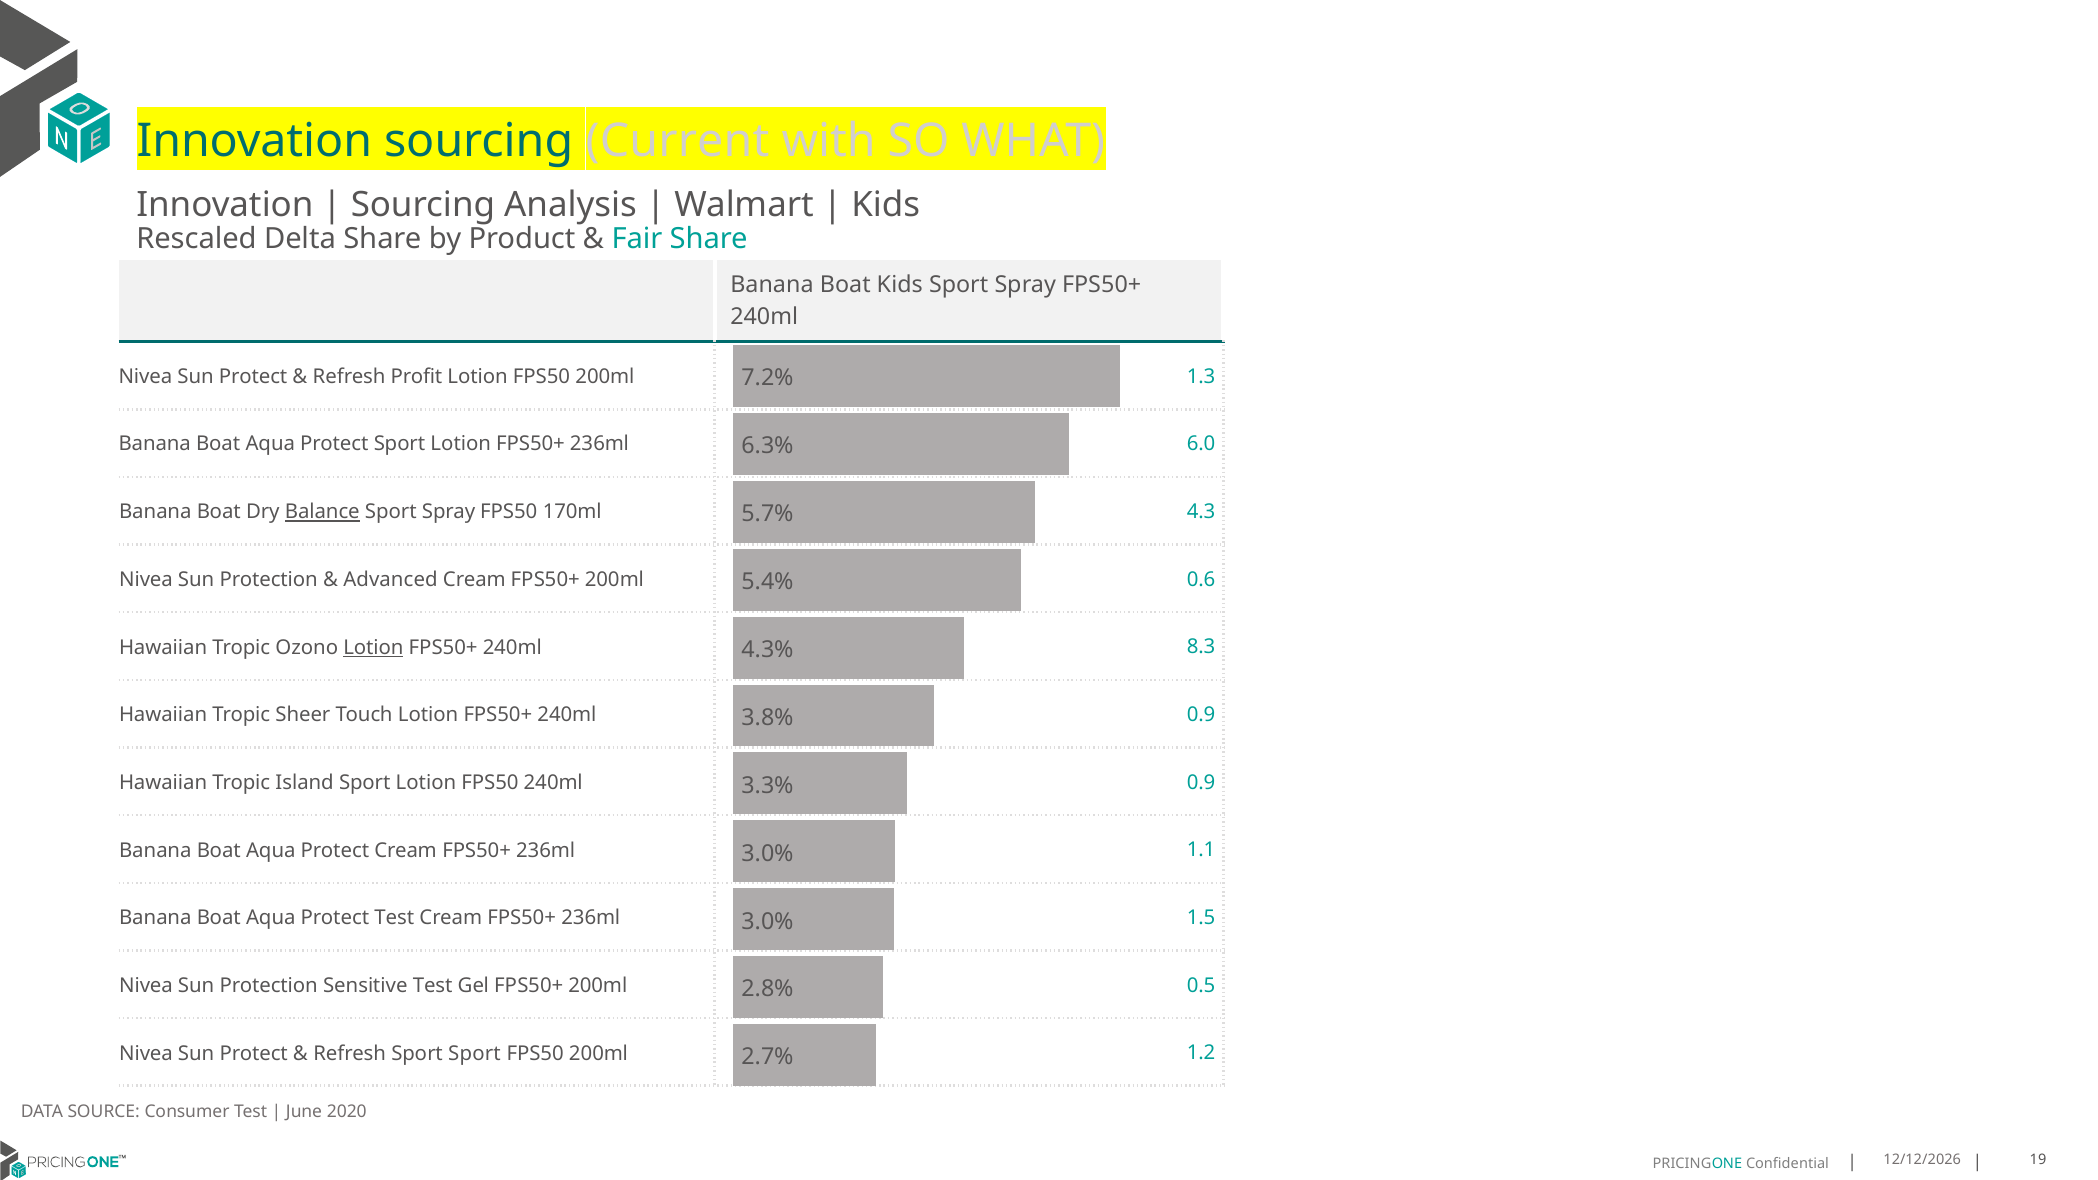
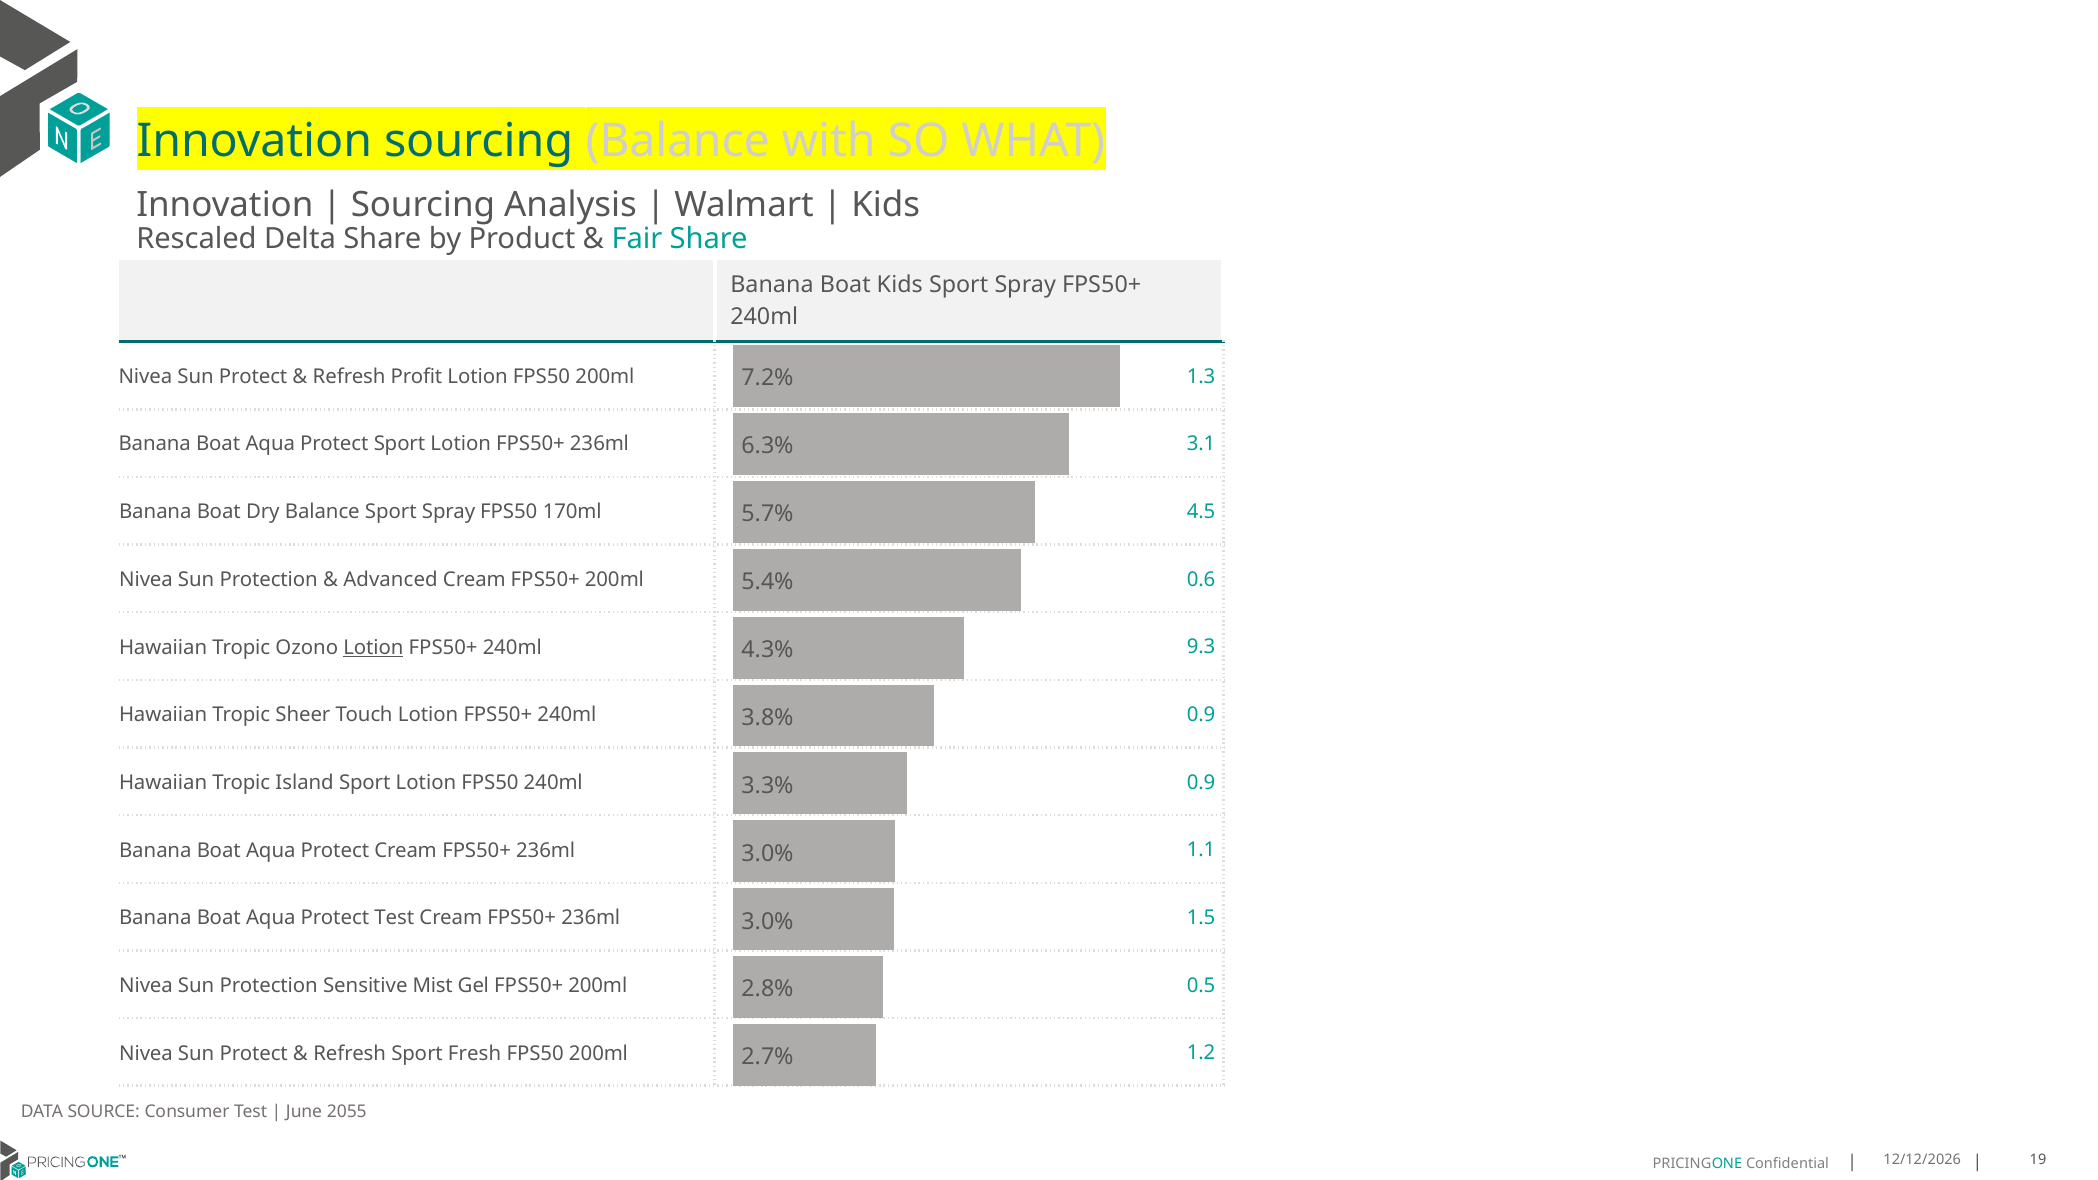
sourcing Current: Current -> Balance (678, 141)
6.0: 6.0 -> 3.1 (1201, 444)
Balance underline: present -> none (322, 512)
4.3: 4.3 -> 4.5 (1201, 512)
8.3: 8.3 -> 9.3 (1201, 647)
Sensitive Test: Test -> Mist (433, 986)
Sport Sport: Sport -> Fresh (475, 1053)
2020: 2020 -> 2055 (347, 1112)
